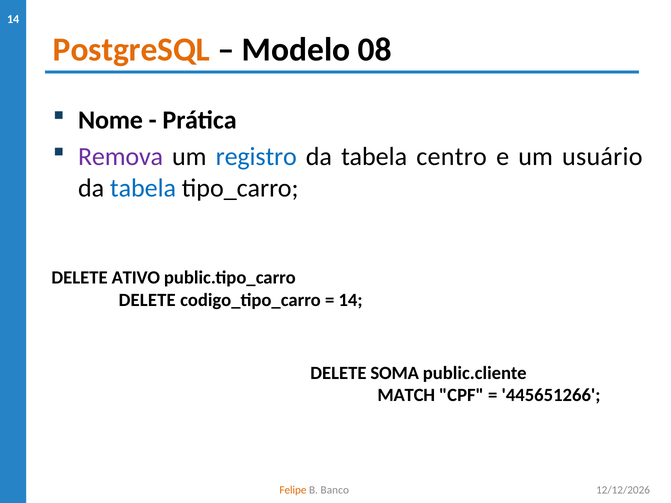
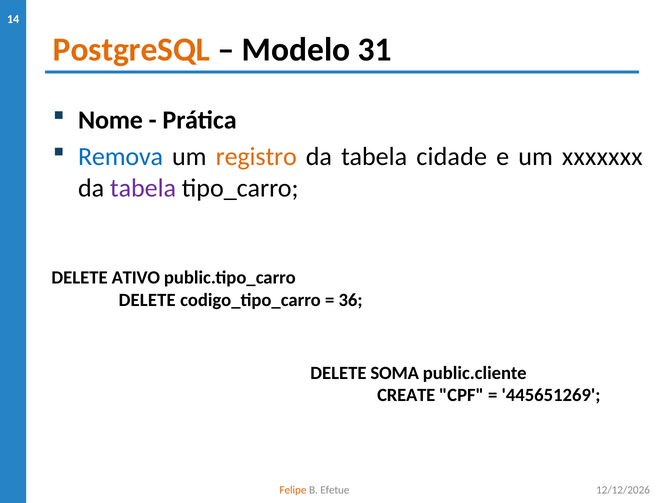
08: 08 -> 31 (375, 50)
Remova colour: purple -> blue (121, 157)
registro colour: blue -> orange (256, 157)
centro: centro -> cidade (452, 157)
usuário: usuário -> xxxxxxx (602, 157)
tabela colour: blue -> purple (143, 188)
14: 14 -> 36 (351, 300)
MATCH: MATCH -> CREATE (406, 395)
445651266: 445651266 -> 445651269 (551, 395)
Banco: Banco -> Efetue (335, 491)
